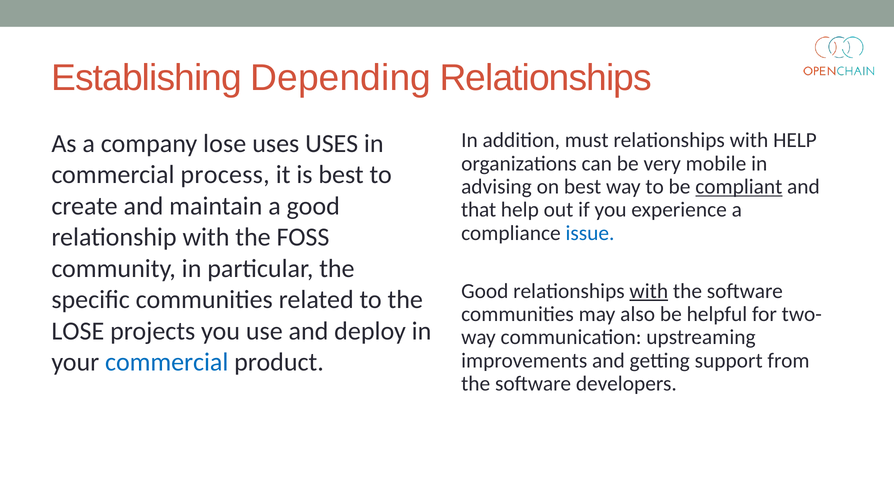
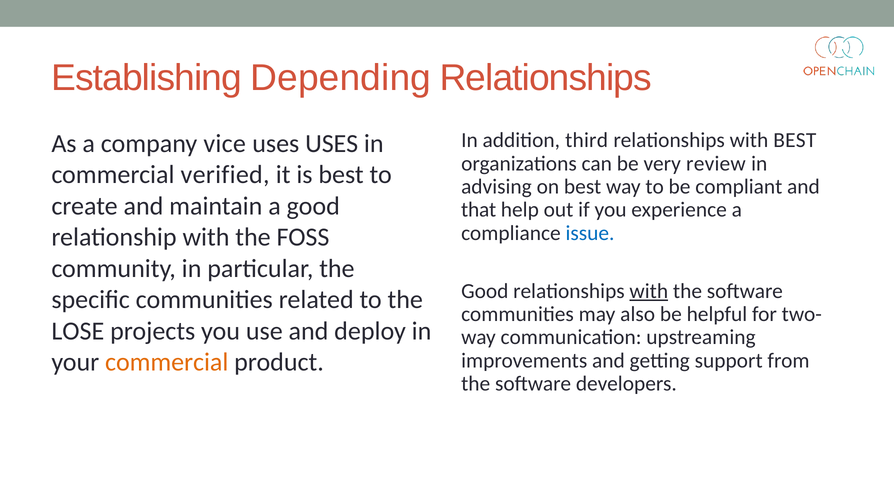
must: must -> third (587, 140)
with HELP: HELP -> BEST (795, 140)
company lose: lose -> vice (225, 143)
mobile: mobile -> review (716, 164)
process: process -> verified (225, 175)
compliant underline: present -> none (739, 187)
commercial colour: blue -> orange (167, 362)
